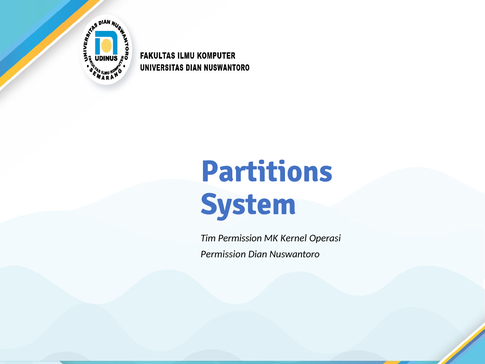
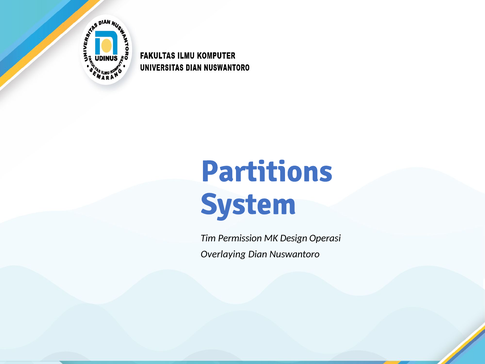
Kernel: Kernel -> Design (294, 238)
Permission: Permission -> Overlaying (223, 254)
